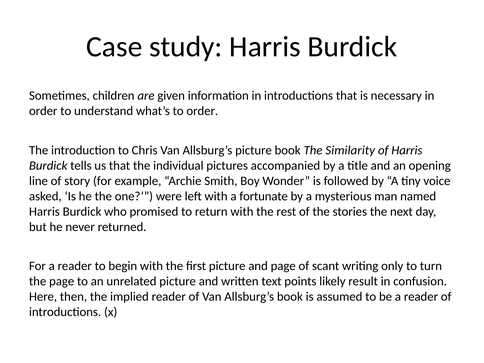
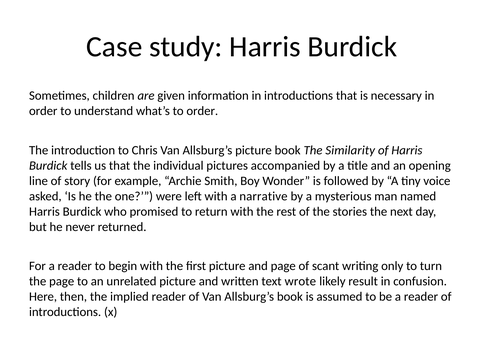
fortunate: fortunate -> narrative (263, 196)
points: points -> wrote (300, 281)
